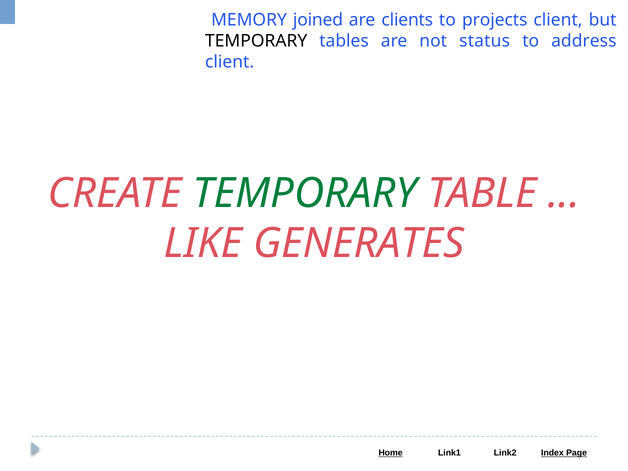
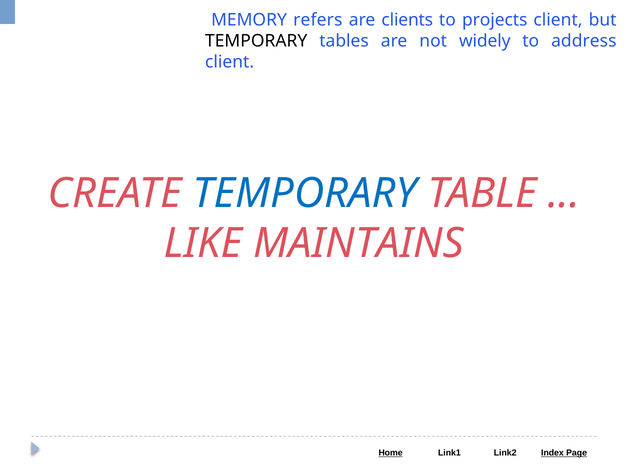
joined: joined -> refers (318, 20)
status: status -> widely (485, 41)
TEMPORARY colour: green -> blue (305, 193)
GENERATES: GENERATES -> MAINTAINS (359, 244)
